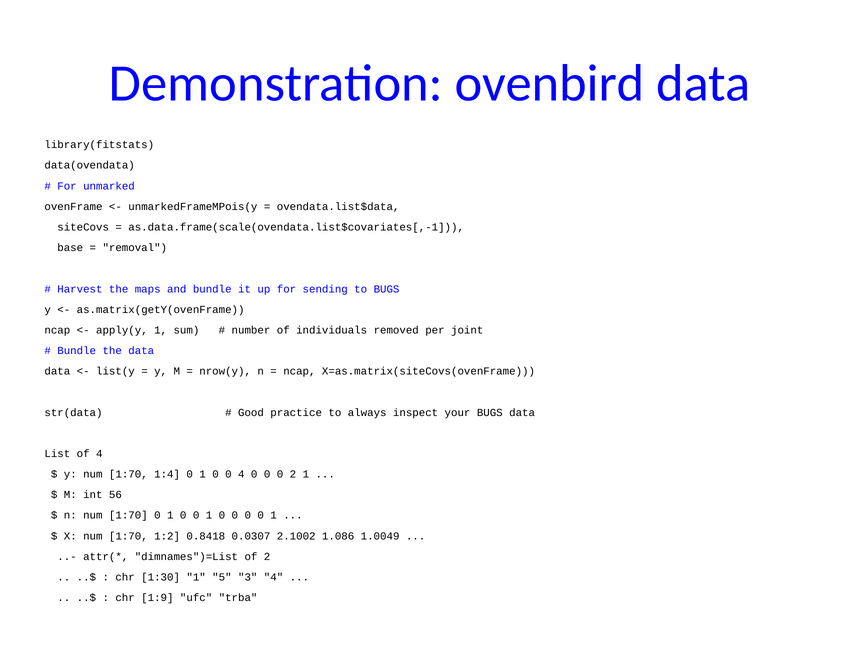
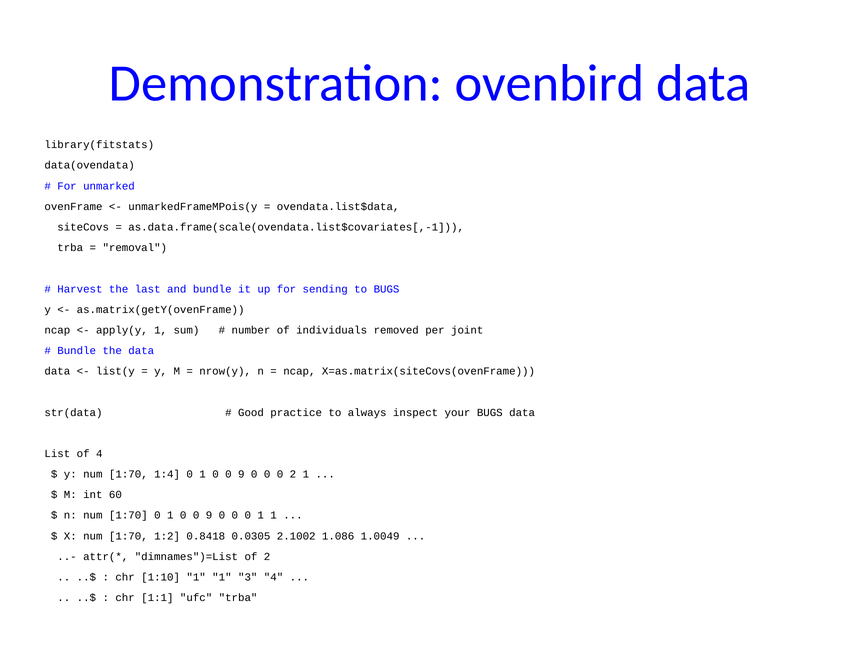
base: base -> trba (70, 248)
maps: maps -> last (148, 289)
4: 4 -> 9 (241, 474)
56: 56 -> 60 (115, 495)
1: 1 -> 9 (209, 515)
0 0 0 0: 0 -> 1 (261, 515)
0.0307: 0.0307 -> 0.0305 (251, 536)
1:30: 1:30 -> 1:10 (161, 577)
5: 5 -> 1 (222, 577)
1:9: 1:9 -> 1:1 (157, 598)
